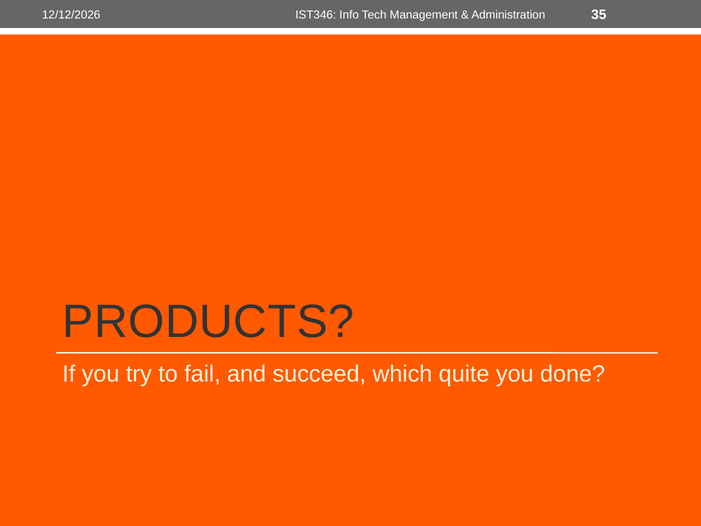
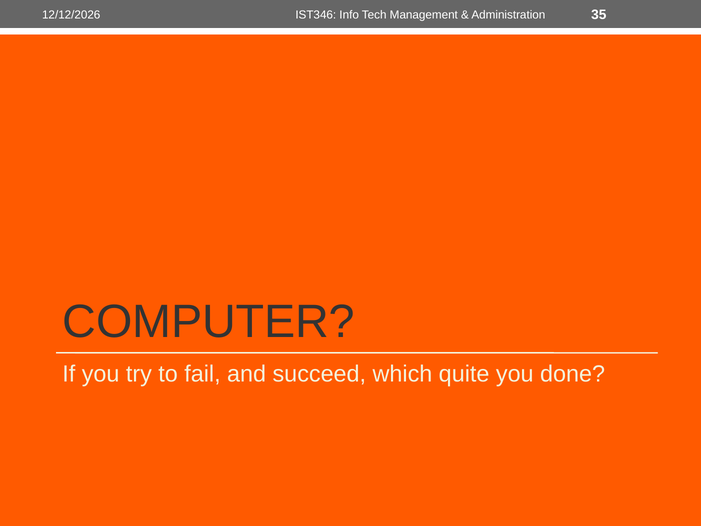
PRODUCTS: PRODUCTS -> COMPUTER (209, 321)
